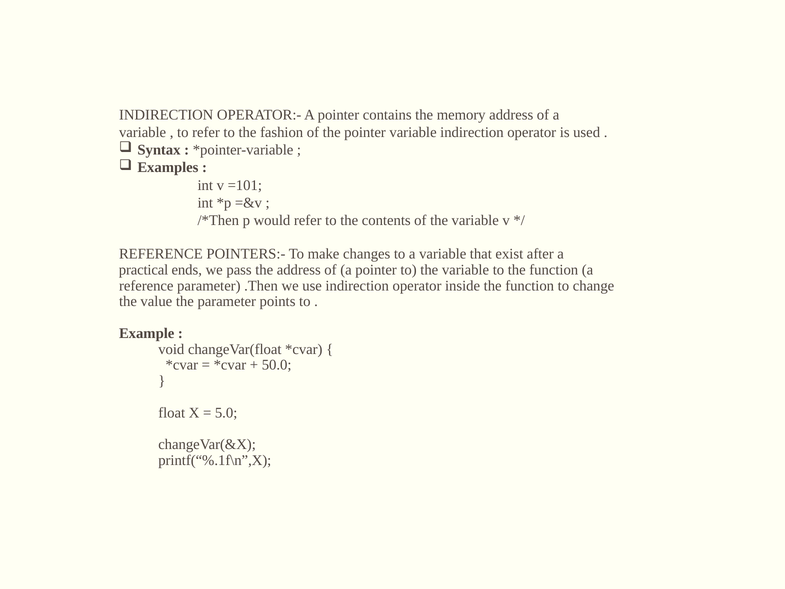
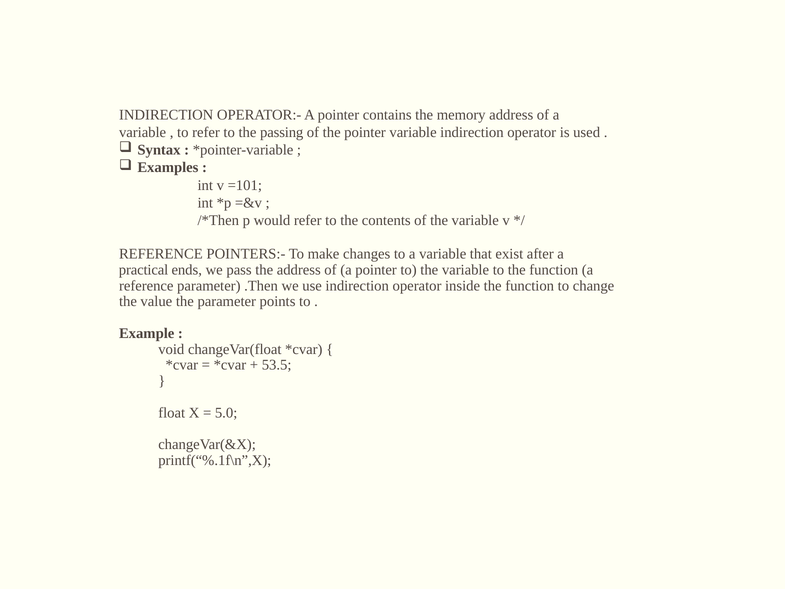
fashion: fashion -> passing (282, 132)
50.0: 50.0 -> 53.5 (277, 365)
